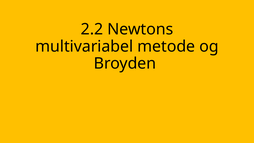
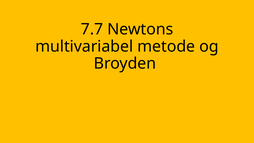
2.2: 2.2 -> 7.7 (92, 29)
